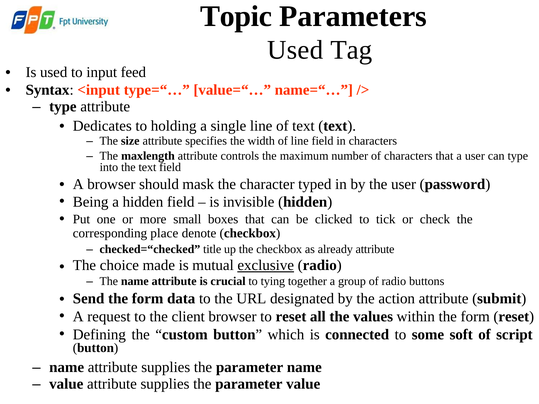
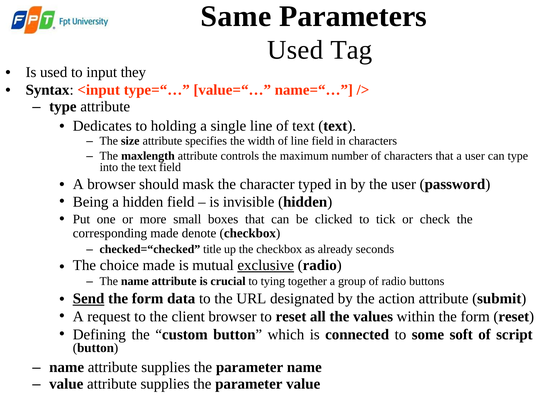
Topic: Topic -> Same (236, 16)
feed: feed -> they (133, 72)
corresponding place: place -> made (164, 233)
already attribute: attribute -> seconds (375, 249)
Send underline: none -> present (89, 299)
